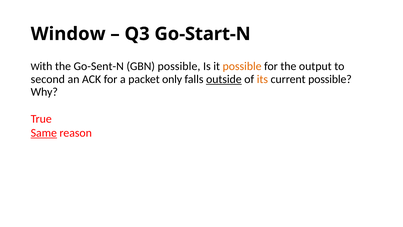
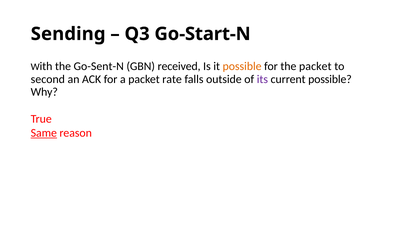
Window: Window -> Sending (68, 34)
GBN possible: possible -> received (179, 66)
the output: output -> packet (315, 66)
only: only -> rate (172, 79)
outside underline: present -> none (224, 79)
its colour: orange -> purple (262, 79)
